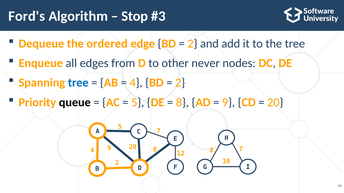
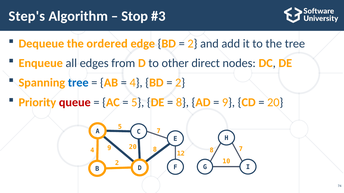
Ford's: Ford's -> Step's (27, 16)
never: never -> direct (206, 63)
queue colour: black -> red (75, 103)
